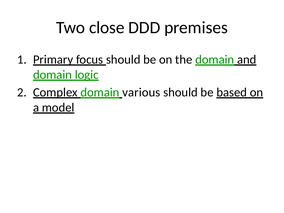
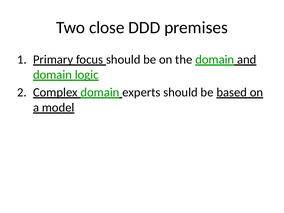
various: various -> experts (141, 92)
